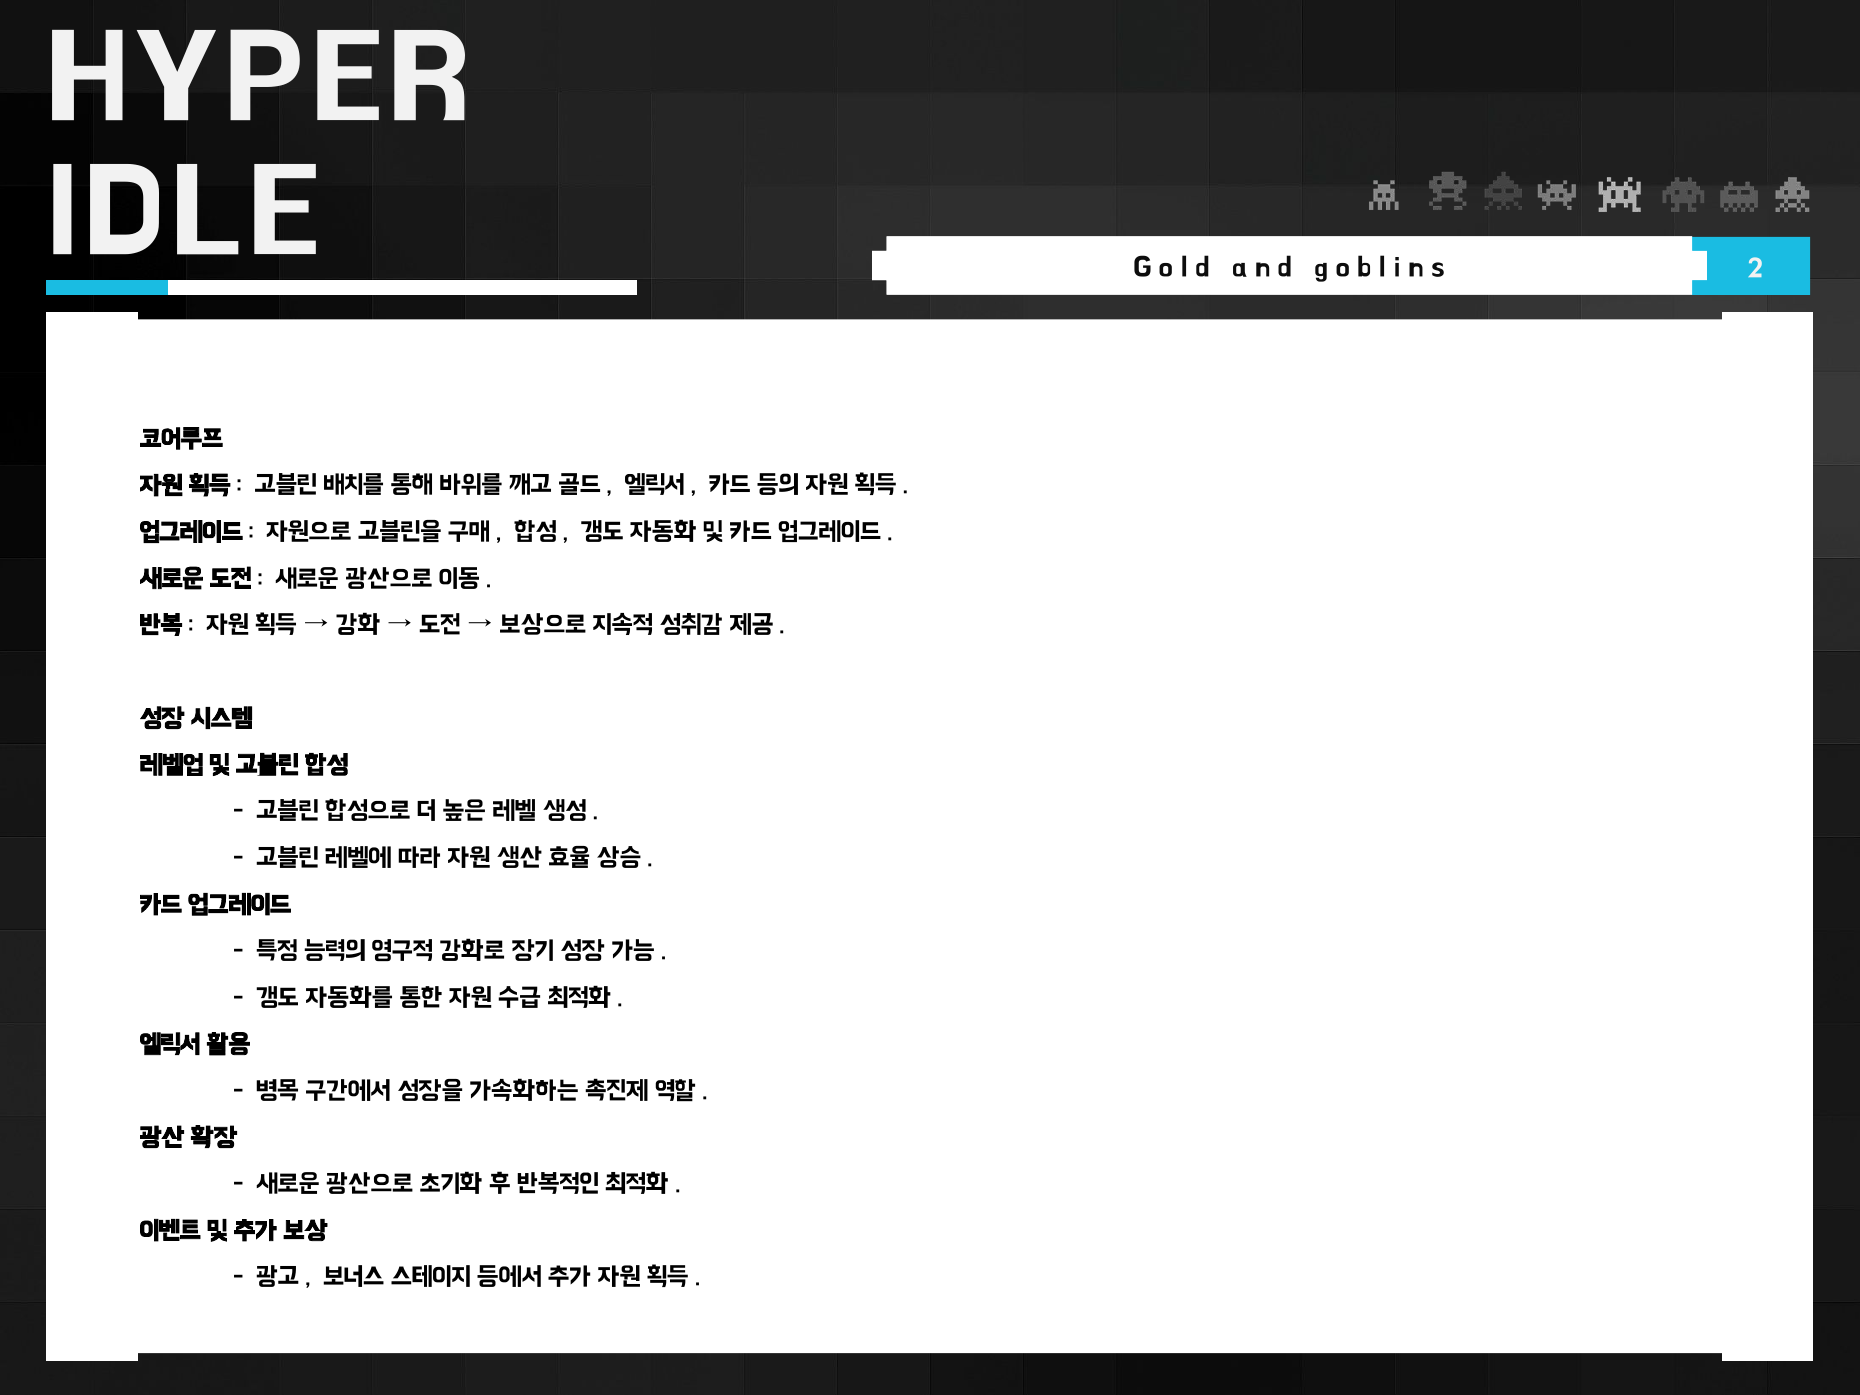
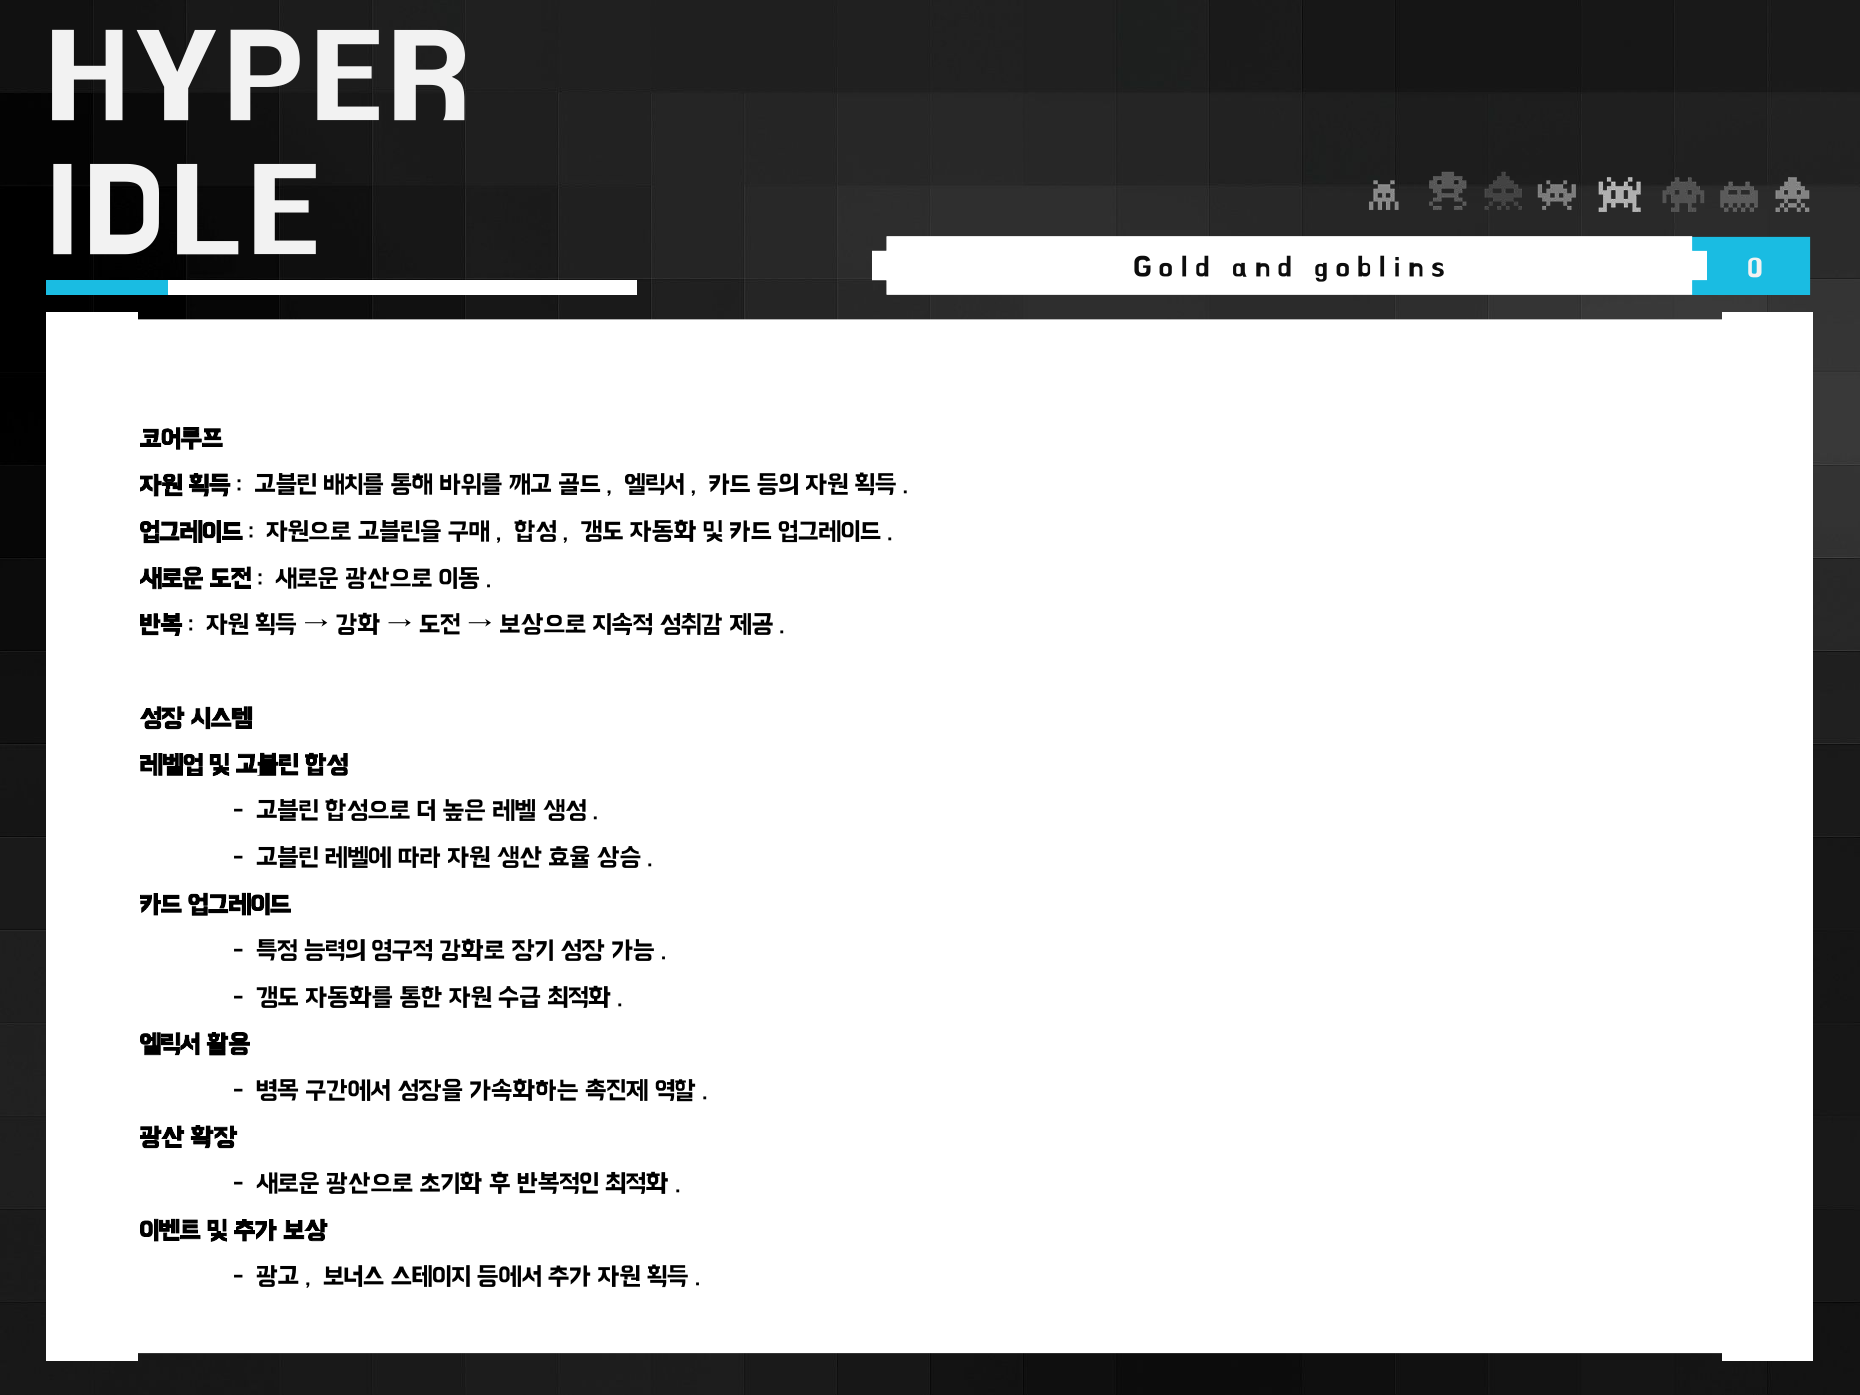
2: 2 -> 0 (1755, 268)
